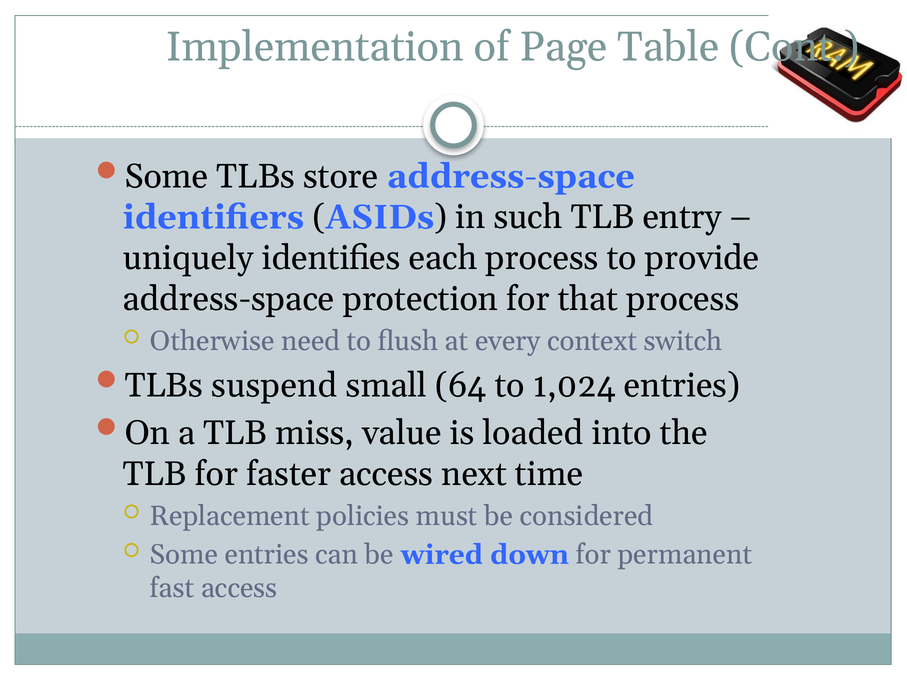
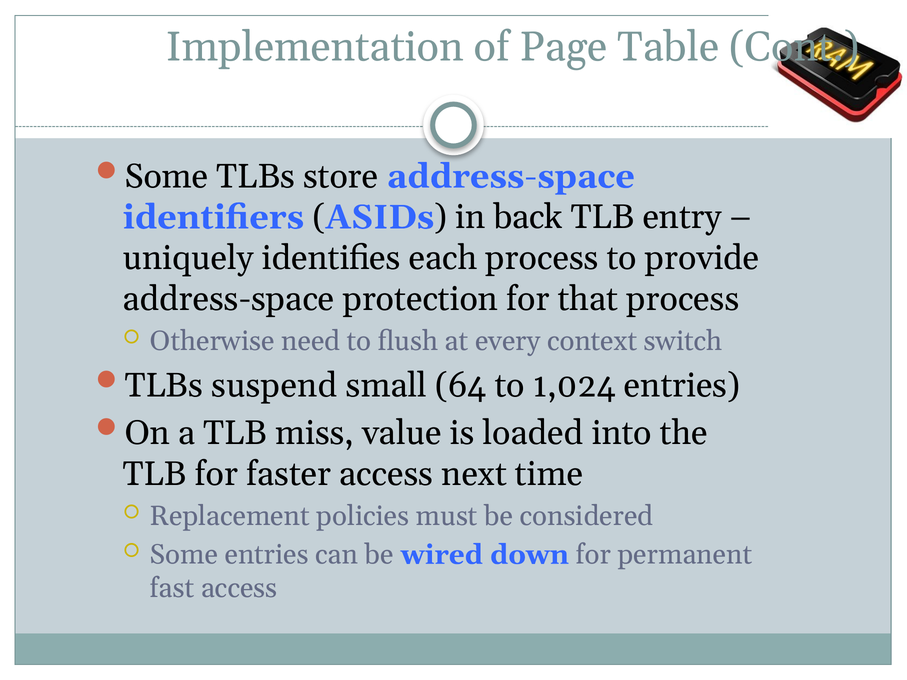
such: such -> back (528, 217)
